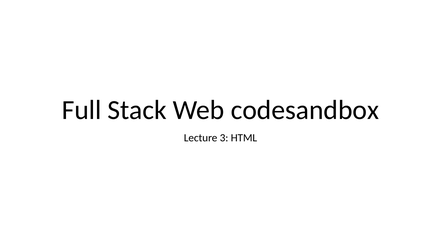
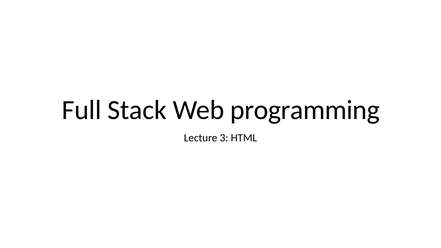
codesandbox: codesandbox -> programming (305, 110)
